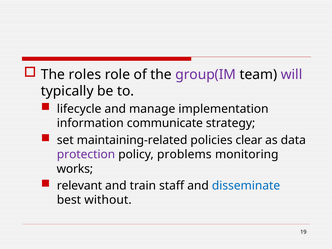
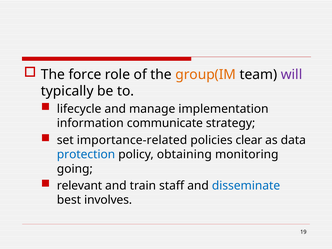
roles: roles -> force (85, 75)
group(IM colour: purple -> orange (206, 75)
maintaining-related: maintaining-related -> importance-related (132, 140)
protection colour: purple -> blue (86, 154)
problems: problems -> obtaining (184, 154)
works: works -> going (75, 169)
without: without -> involves (108, 200)
